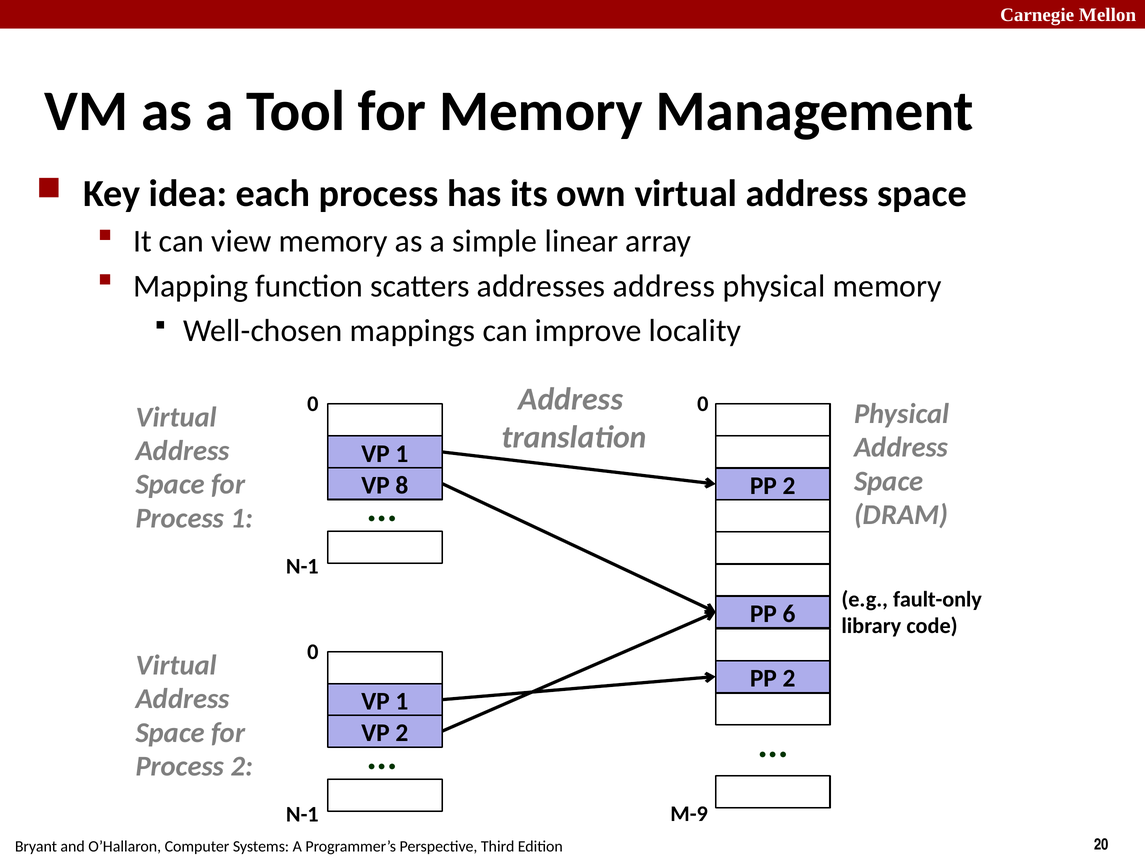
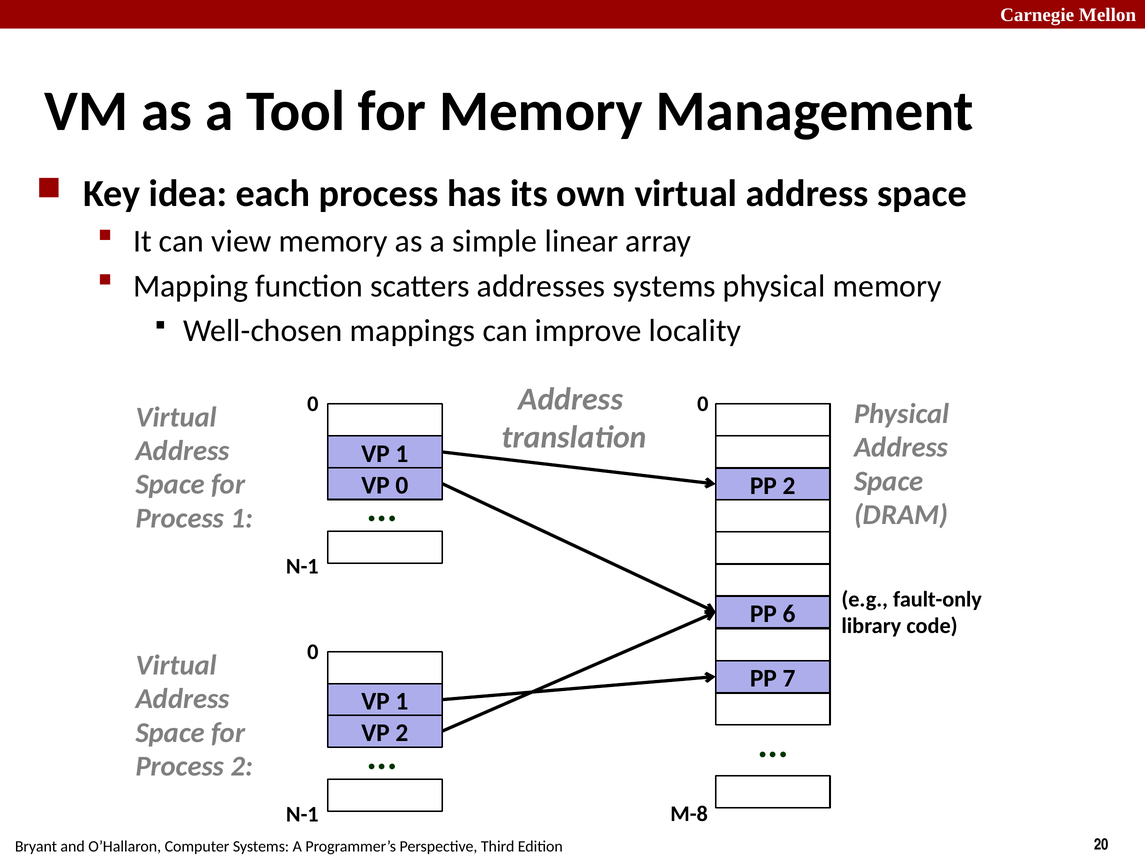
addresses address: address -> systems (664, 286)
VP 8: 8 -> 0 (402, 485)
2: 2 -> 7 (789, 678)
M-9: M-9 -> M-8 (689, 814)
